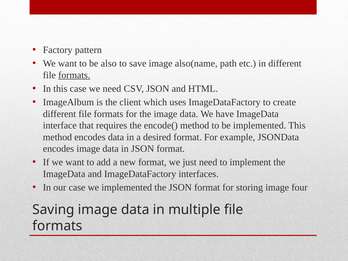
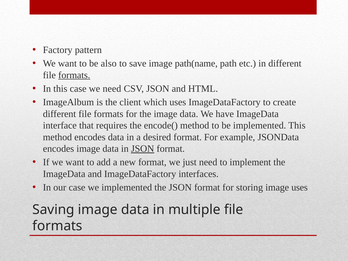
also(name: also(name -> path(name (196, 64)
JSON underline: none -> present (143, 149)
image four: four -> uses (300, 187)
